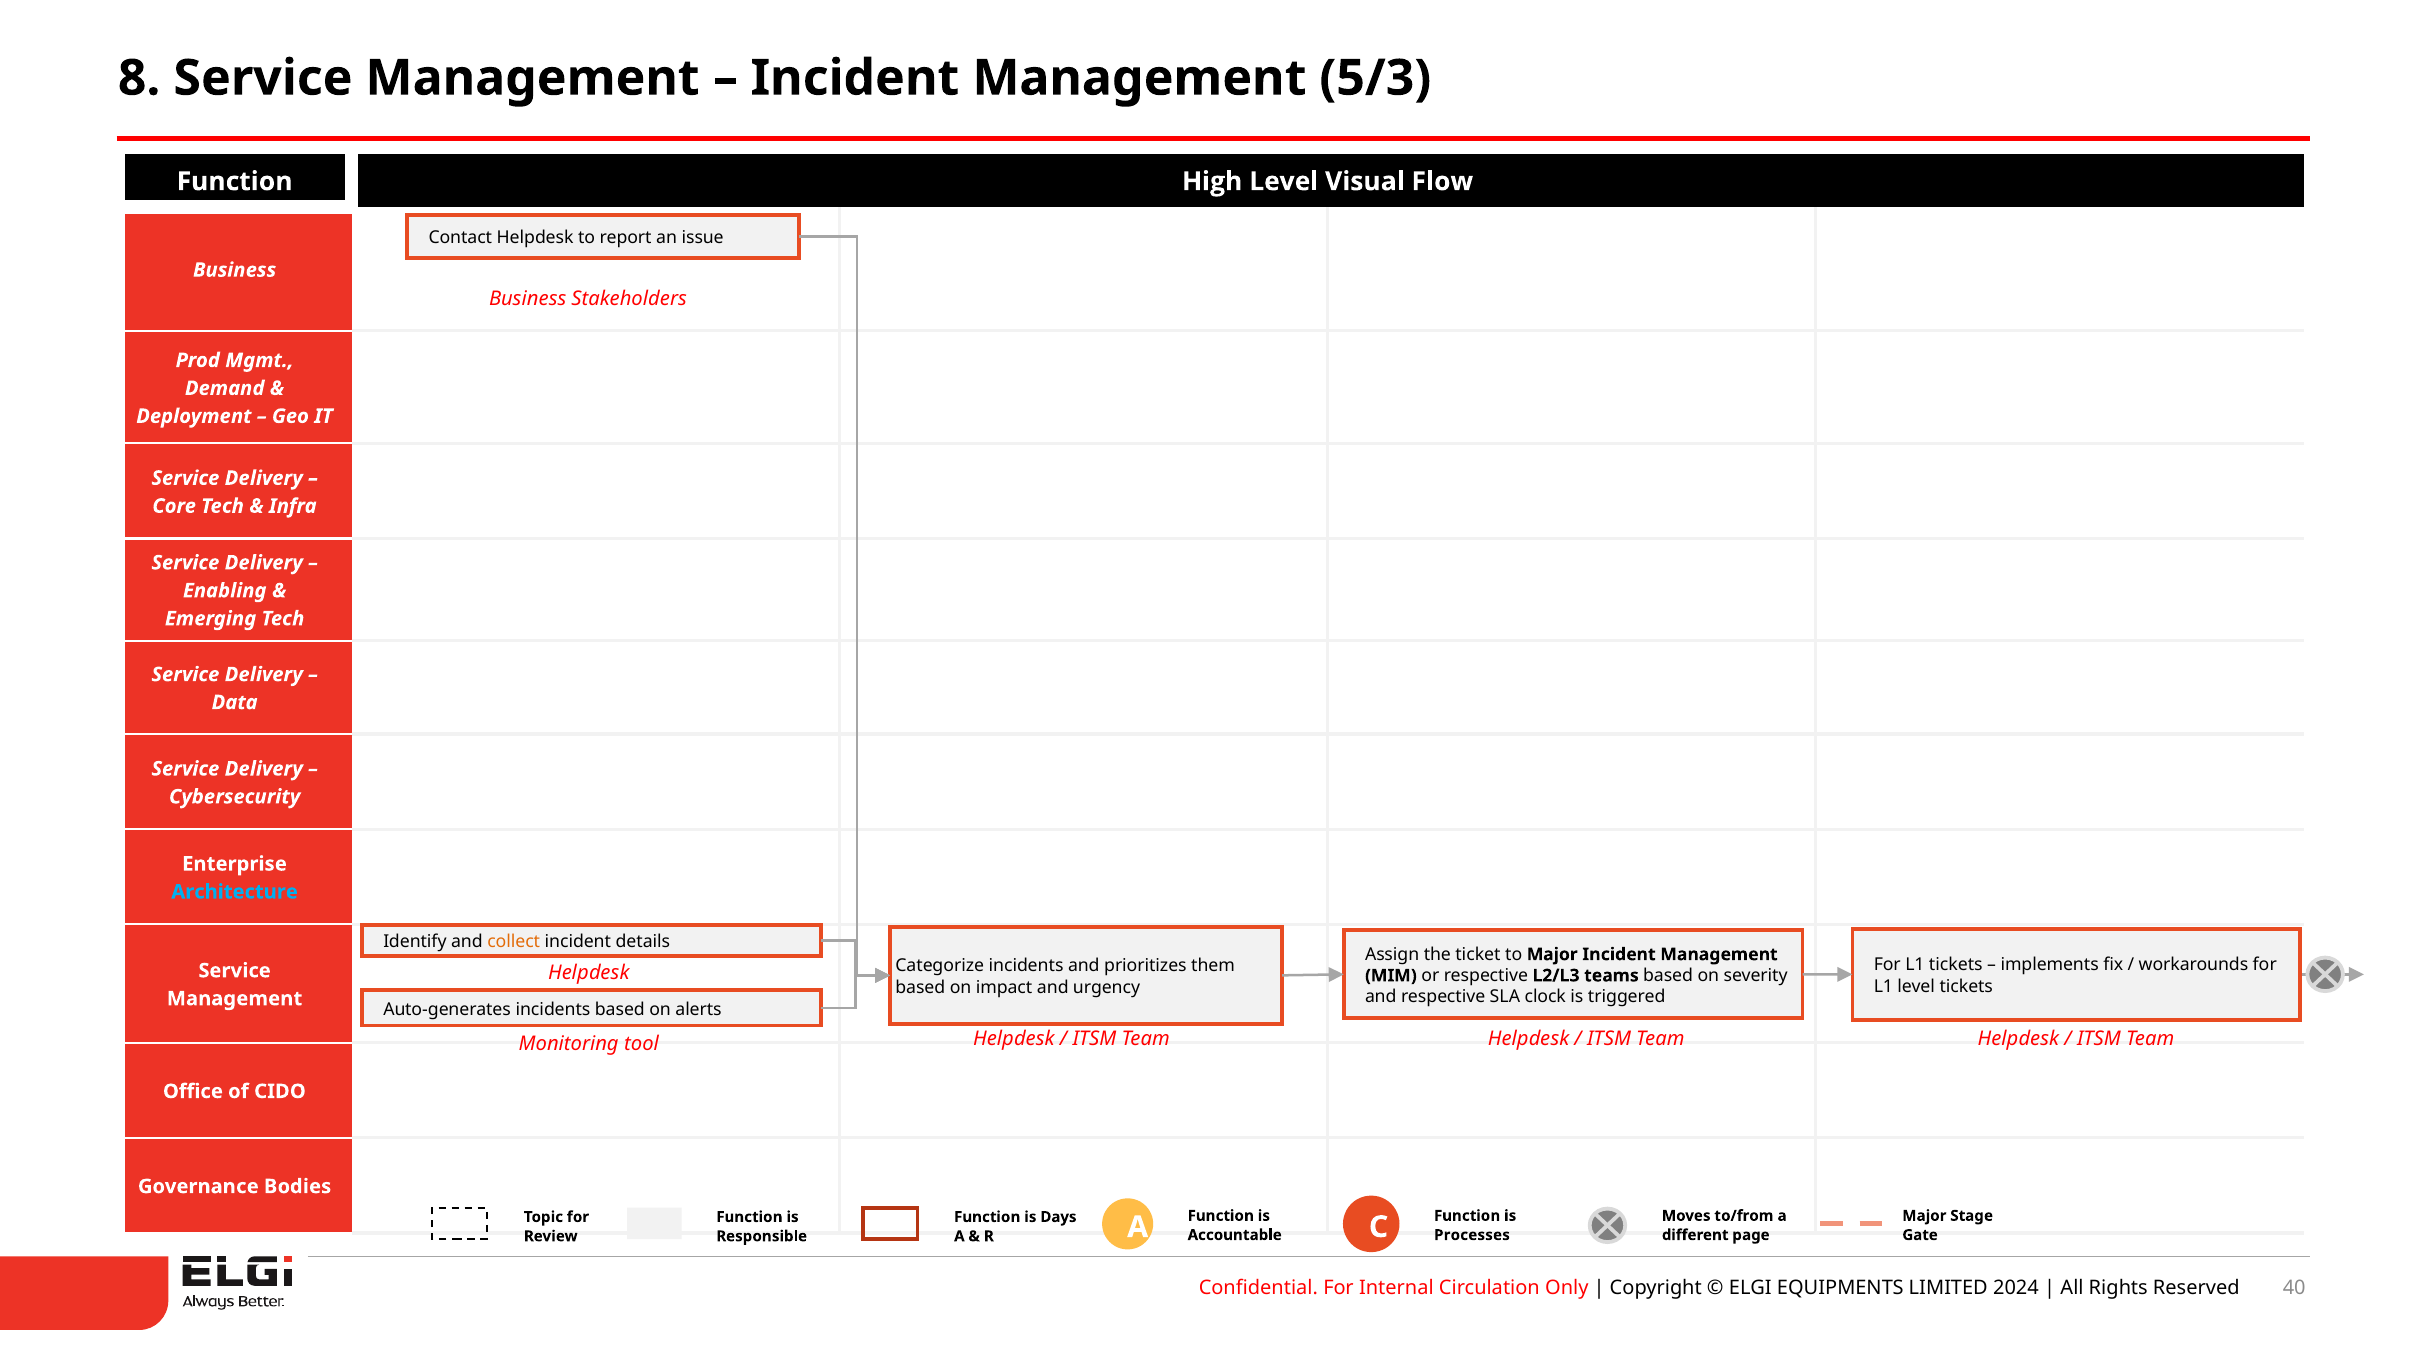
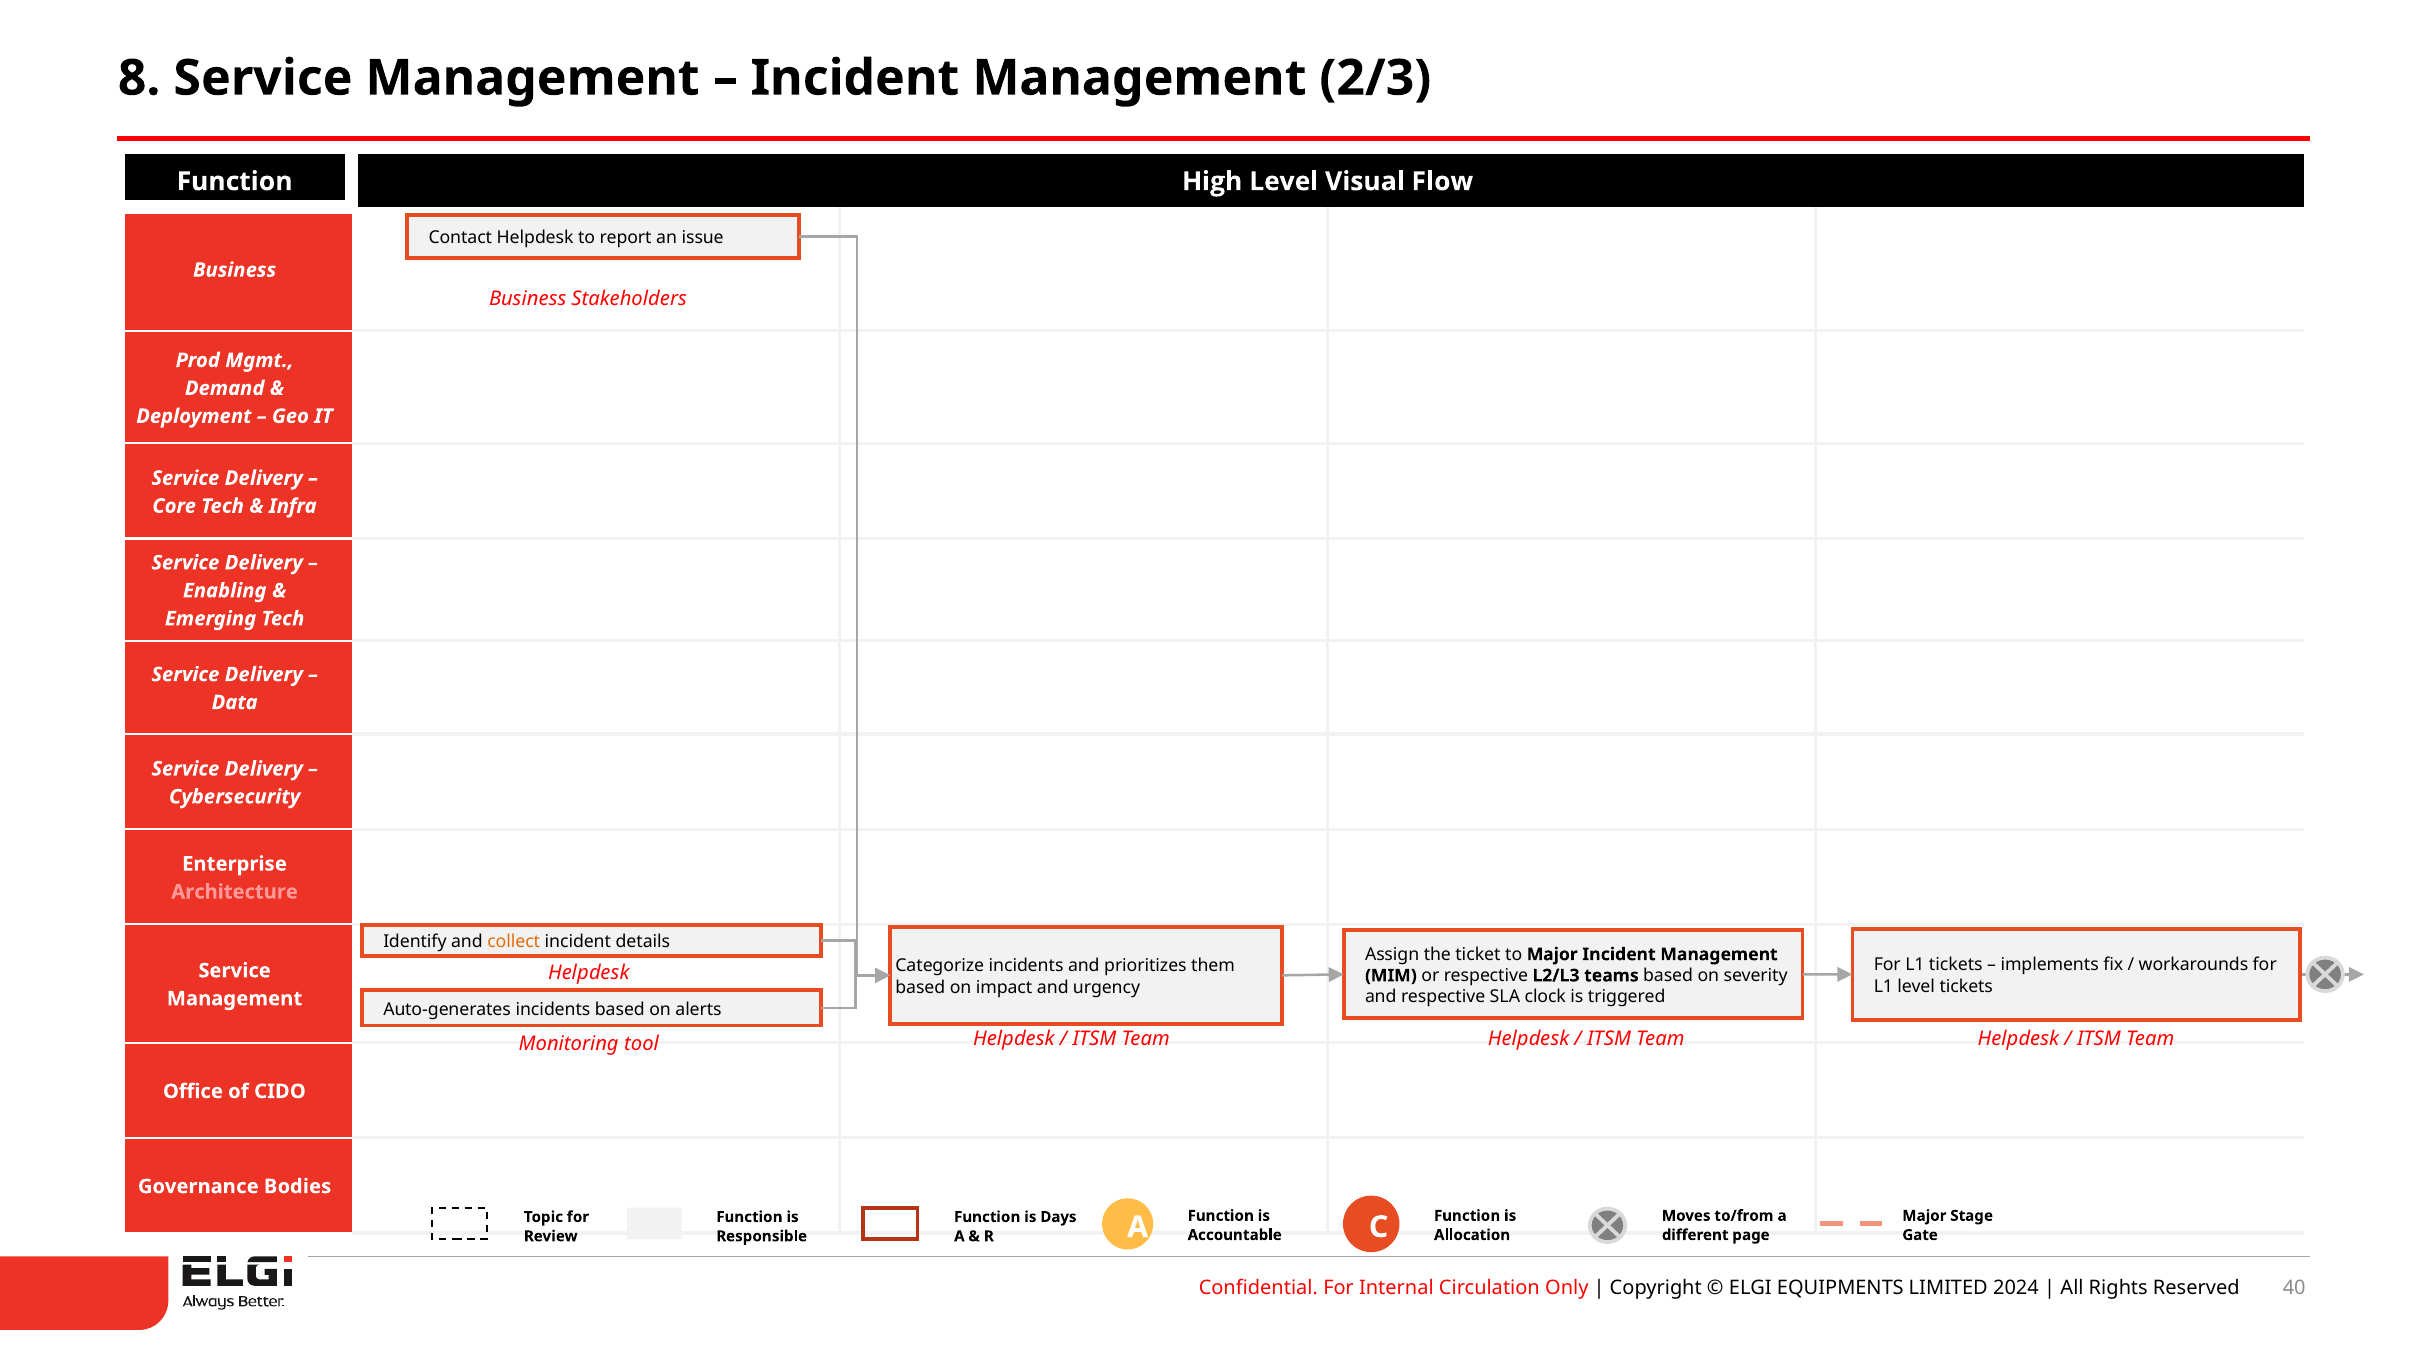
5/3: 5/3 -> 2/3 (1375, 78)
Architecture colour: light blue -> pink (235, 892)
Processes: Processes -> Allocation (1472, 1235)
